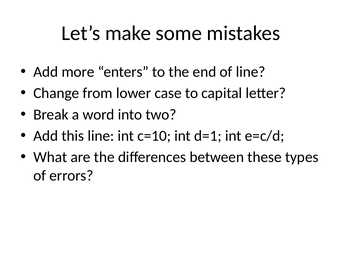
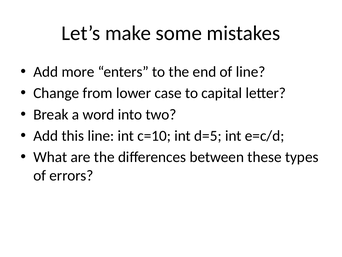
d=1: d=1 -> d=5 (208, 136)
